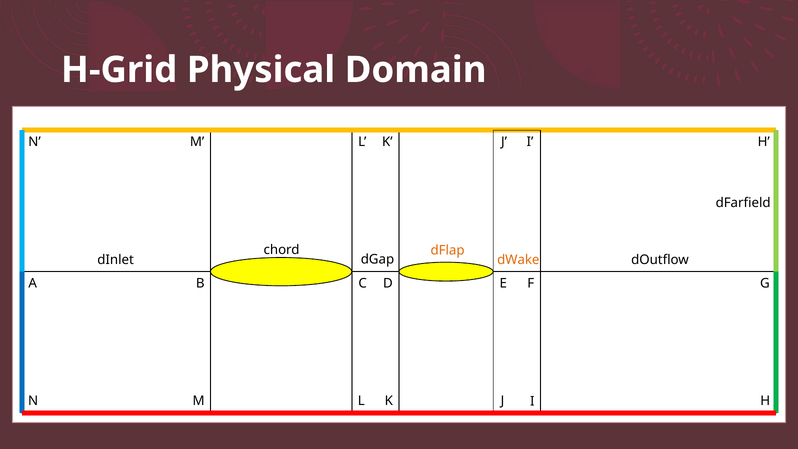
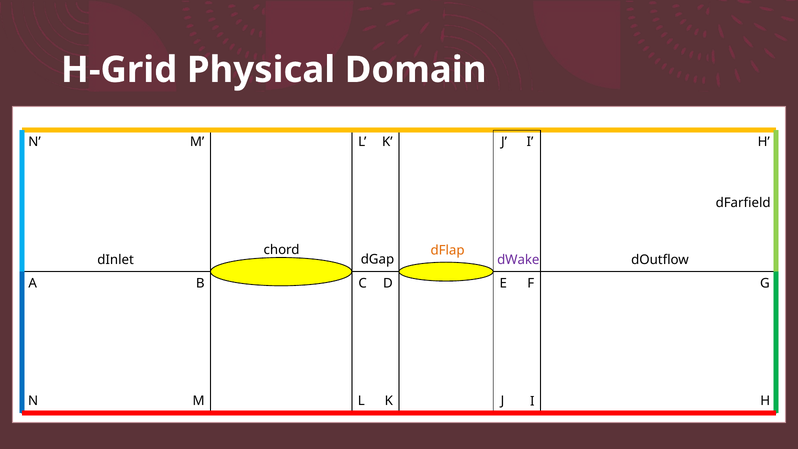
dWake colour: orange -> purple (518, 260)
